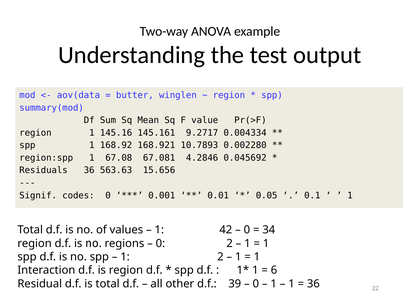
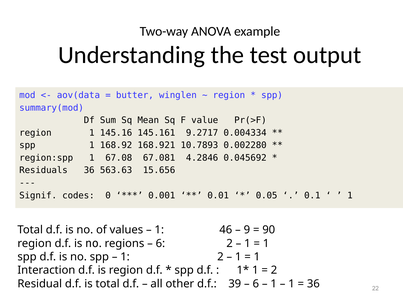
42: 42 -> 46 (226, 230)
0: 0 -> 9 (247, 230)
34: 34 -> 90 (269, 230)
0: 0 -> 6 (160, 244)
6: 6 -> 2 (274, 270)
0: 0 -> 6 (256, 284)
